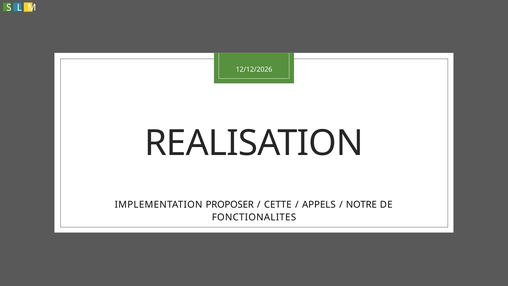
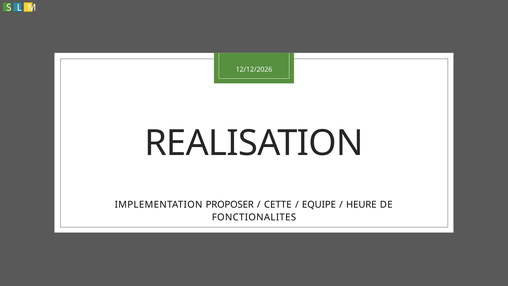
APPELS: APPELS -> EQUIPE (319, 205)
NOTRE: NOTRE -> HEURE (361, 205)
